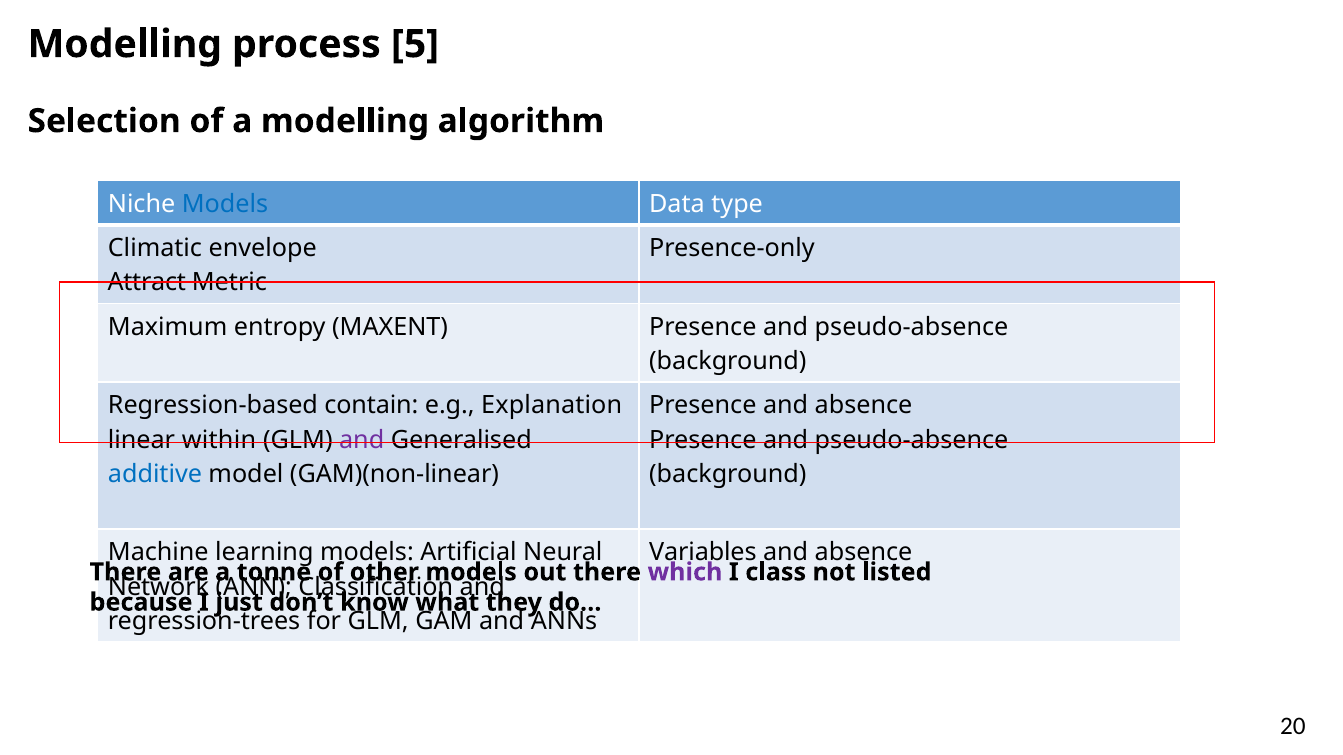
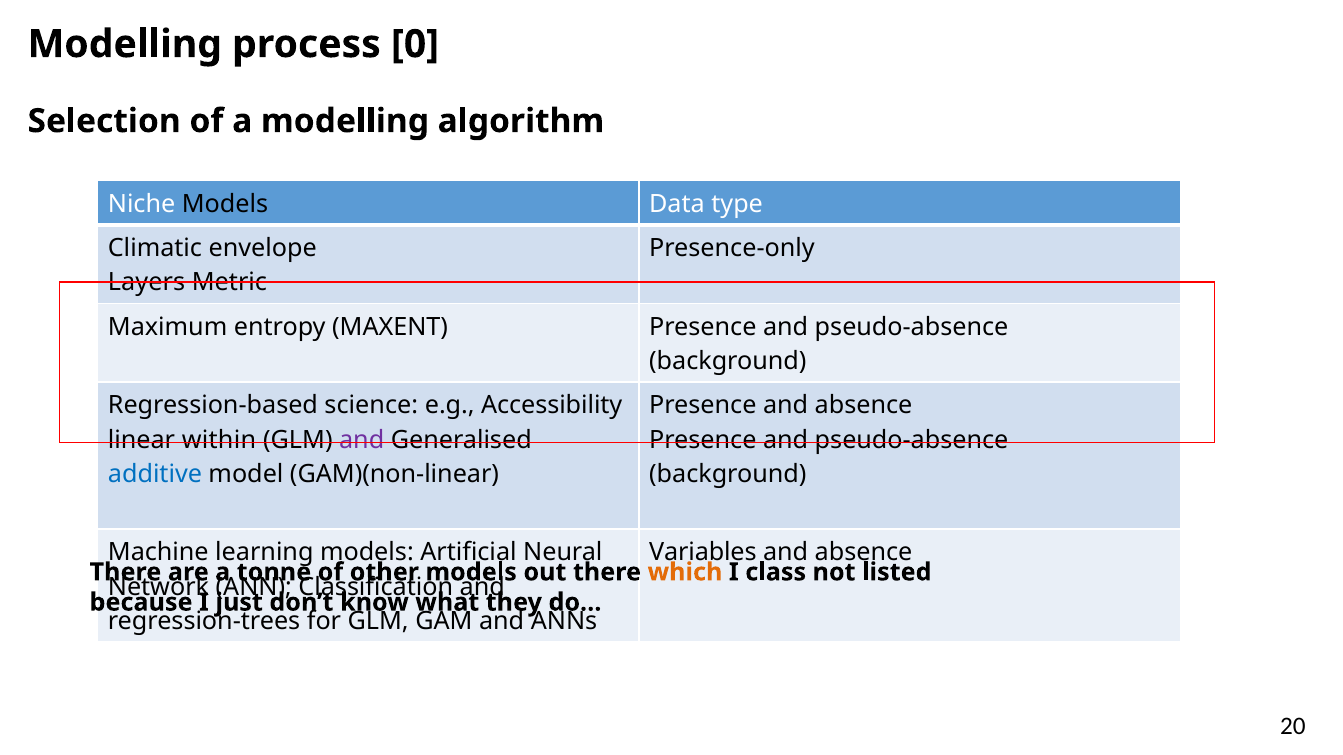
5: 5 -> 0 (415, 44)
Models colour: blue -> black (225, 204)
Attract: Attract -> Layers (147, 283)
contain: contain -> science (371, 406)
Explanation: Explanation -> Accessibility (552, 406)
which colour: purple -> orange (685, 572)
